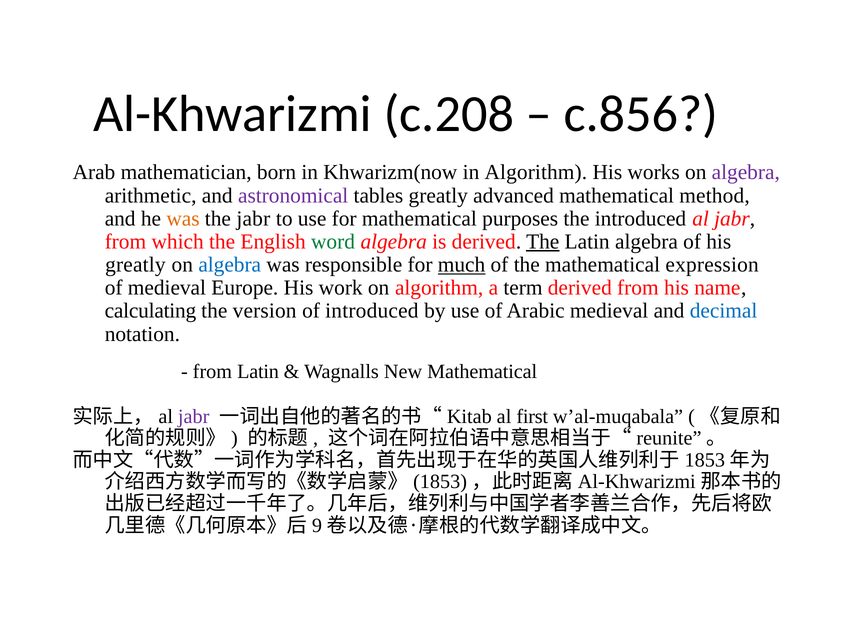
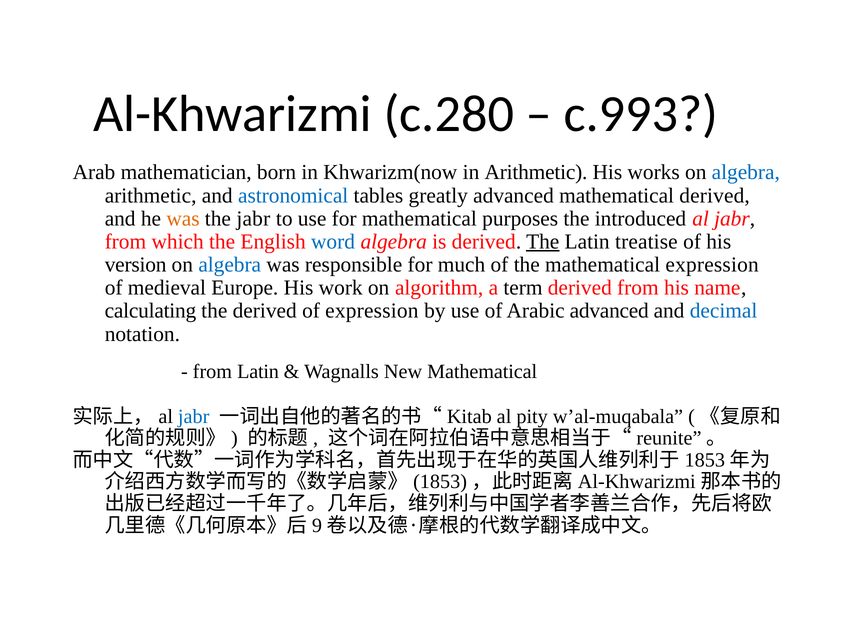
c.208: c.208 -> c.280 (449, 114)
c.856: c.856 -> c.993 (641, 114)
in Algorithm: Algorithm -> Arithmetic (536, 172)
algebra colour: purple -> blue (746, 172)
astronomical colour: purple -> blue (293, 196)
mathematical method: method -> derived (715, 196)
word colour: green -> blue (333, 242)
Latin algebra: algebra -> treatise (646, 242)
greatly: greatly -> version (136, 265)
much underline: present -> none (462, 265)
the version: version -> derived (265, 311)
of introduced: introduced -> expression (372, 311)
Arabic medieval: medieval -> advanced (609, 311)
jabr colour: purple -> blue (194, 417)
first: first -> pity (532, 417)
